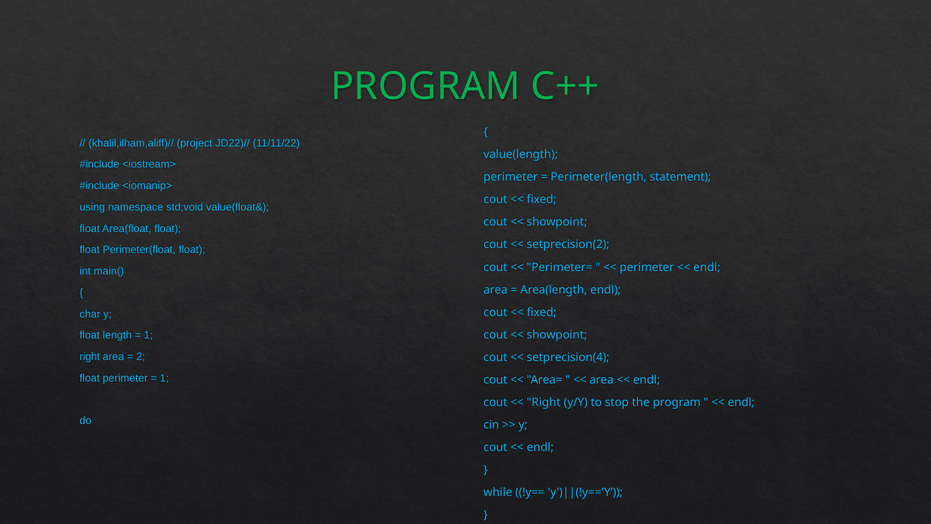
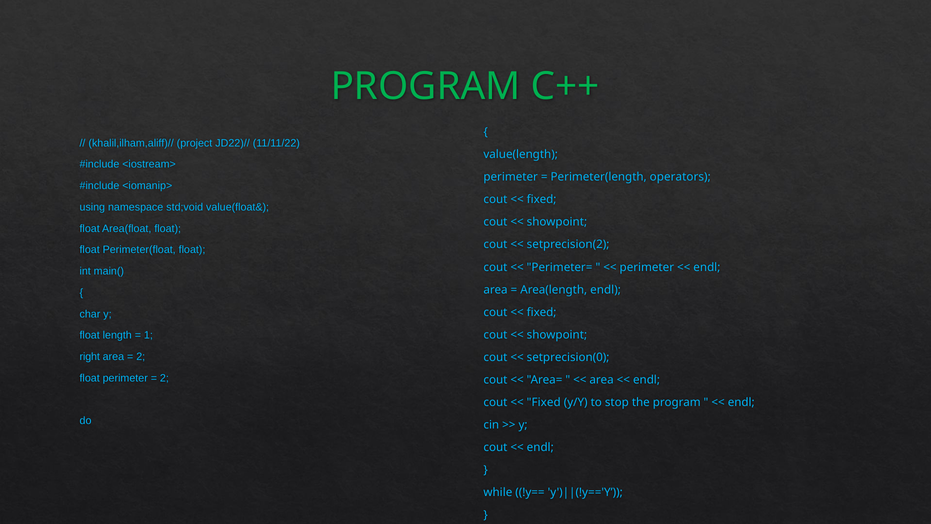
statement: statement -> operators (680, 177)
setprecision(4: setprecision(4 -> setprecision(0 (568, 357)
1: 1 -> 2 (164, 378)
Right: Right -> Fixed (544, 402)
